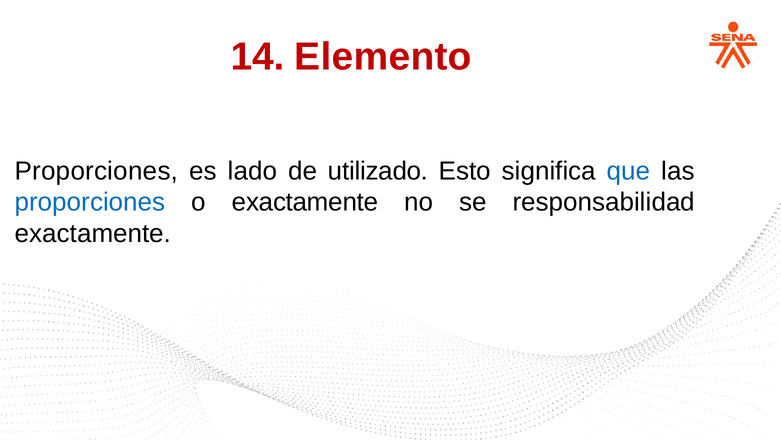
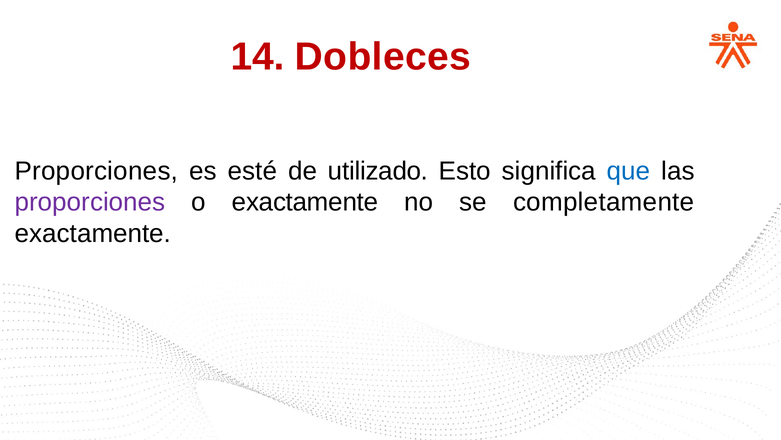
Elemento: Elemento -> Dobleces (383, 57)
lado: lado -> esté (252, 171)
proporciones colour: blue -> purple (90, 202)
responsabilidad: responsabilidad -> completamente (604, 202)
